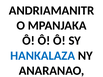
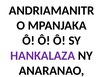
HANKALAZA colour: blue -> purple (43, 56)
